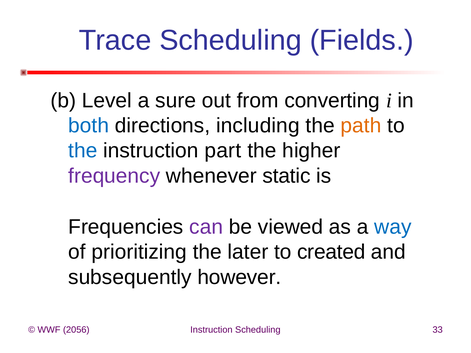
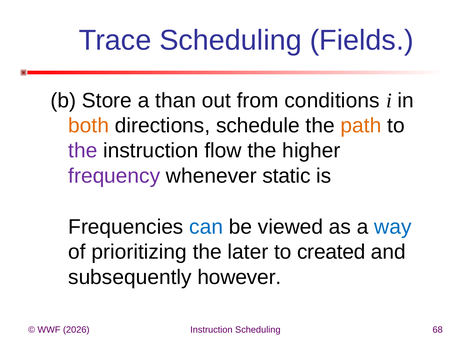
Level: Level -> Store (107, 101)
sure: sure -> than (176, 101)
converting: converting -> conditions (332, 101)
both colour: blue -> orange (89, 126)
including: including -> schedule (258, 126)
the colour: blue -> purple (83, 151)
part: part -> flow (223, 151)
can colour: purple -> blue (206, 227)
2056: 2056 -> 2026 (76, 330)
33: 33 -> 68 (438, 330)
